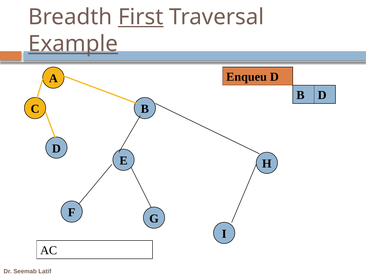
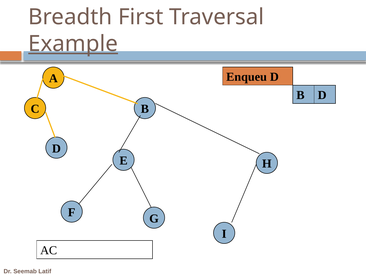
First underline: present -> none (141, 17)
